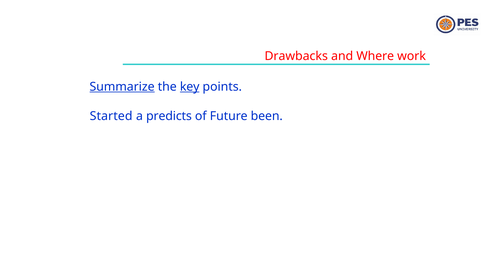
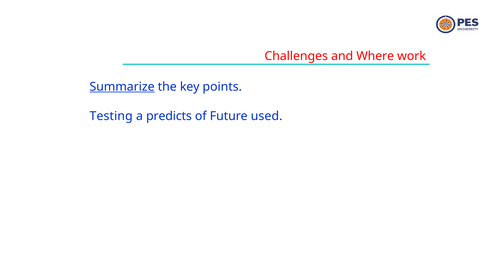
Drawbacks: Drawbacks -> Challenges (296, 56)
key underline: present -> none (190, 87)
Started: Started -> Testing (111, 116)
been: been -> used (267, 116)
